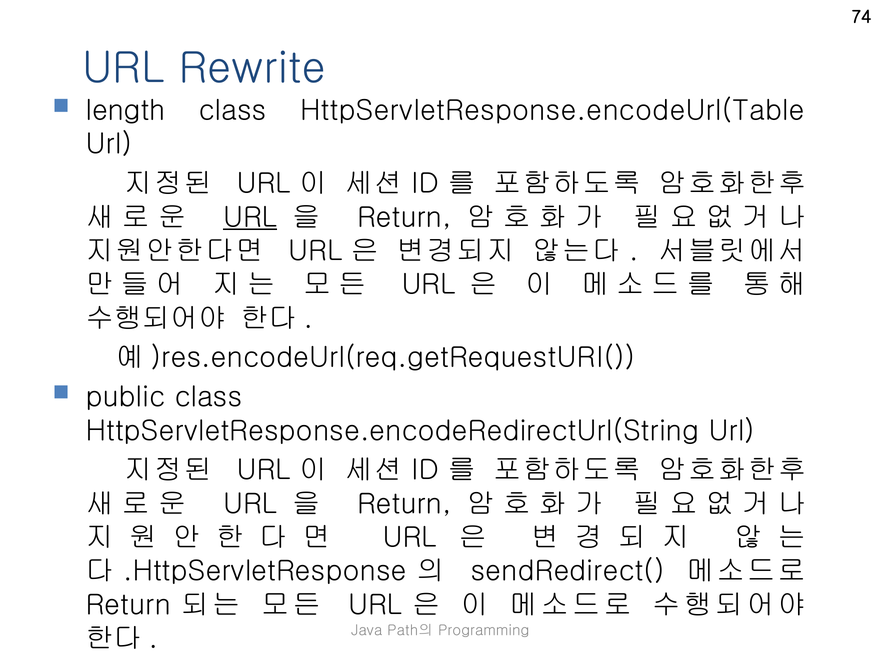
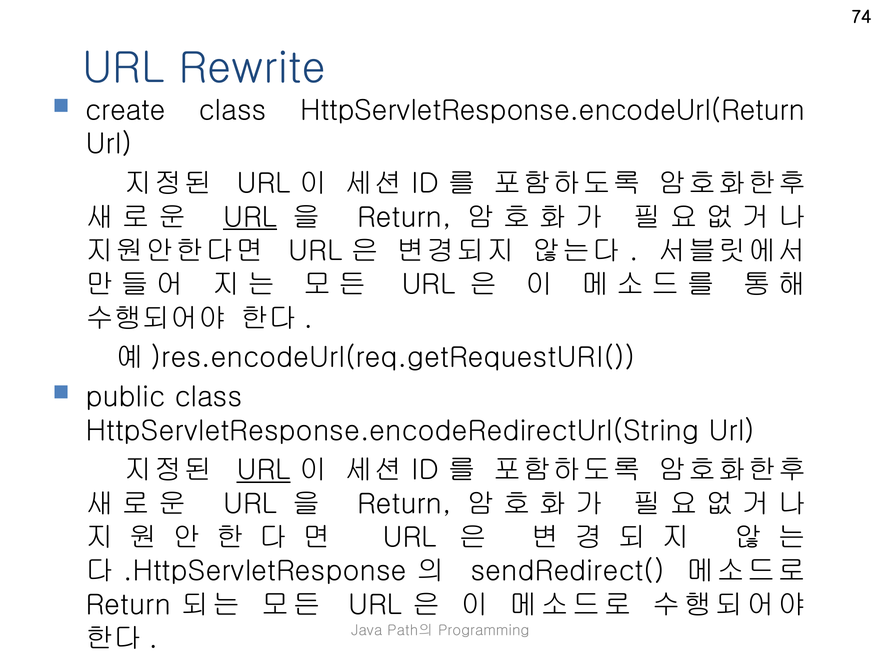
length: length -> create (126, 111)
HttpServletResponse.encodeUrl(Table: HttpServletResponse.encodeUrl(Table -> HttpServletResponse.encodeUrl(Return (553, 111)
URL underline: none -> present (264, 471)
